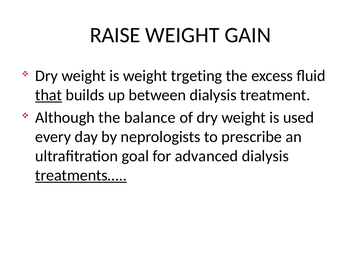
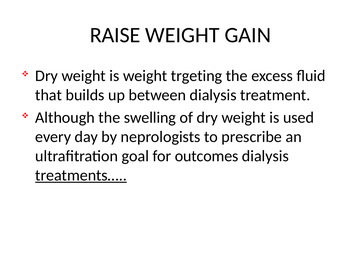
that underline: present -> none (49, 95)
balance: balance -> swelling (150, 117)
advanced: advanced -> outcomes (207, 156)
